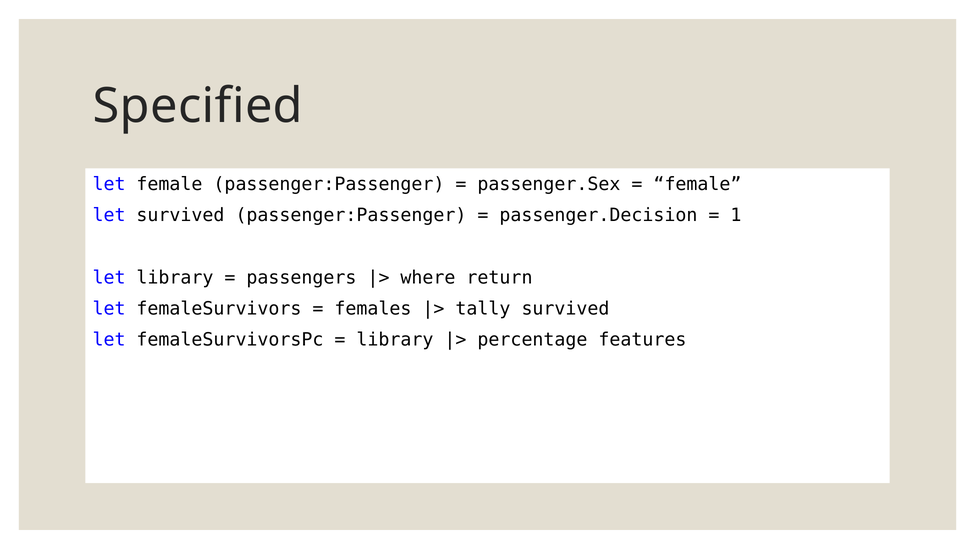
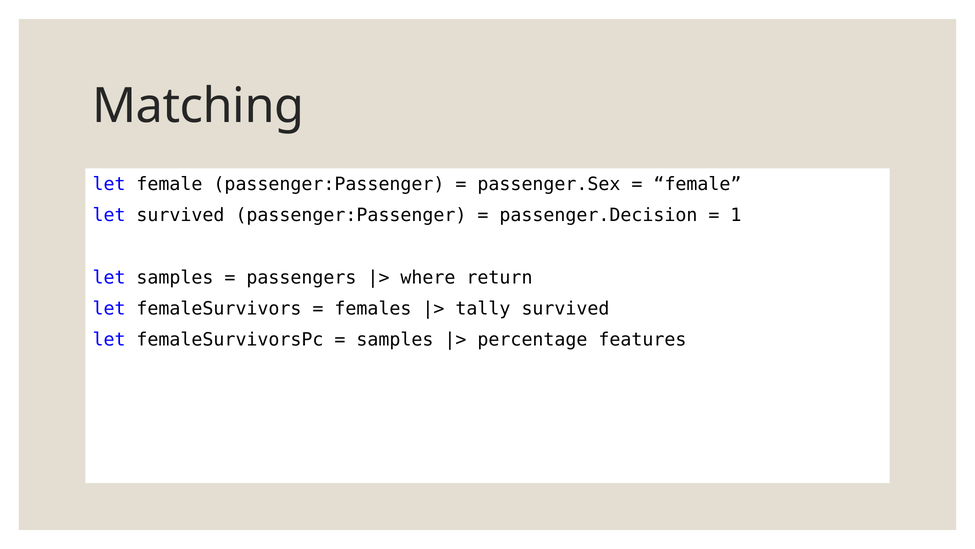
Specified: Specified -> Matching (198, 106)
let library: library -> samples (175, 277)
library: library -> samples (395, 340)
